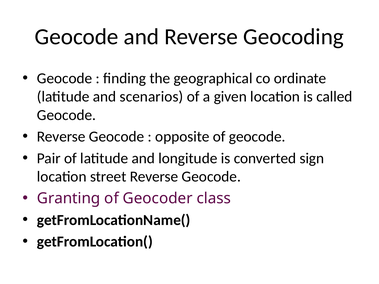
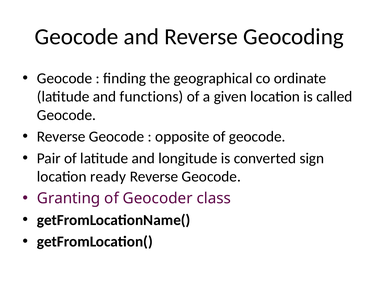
scenarios: scenarios -> functions (151, 97)
street: street -> ready (108, 177)
